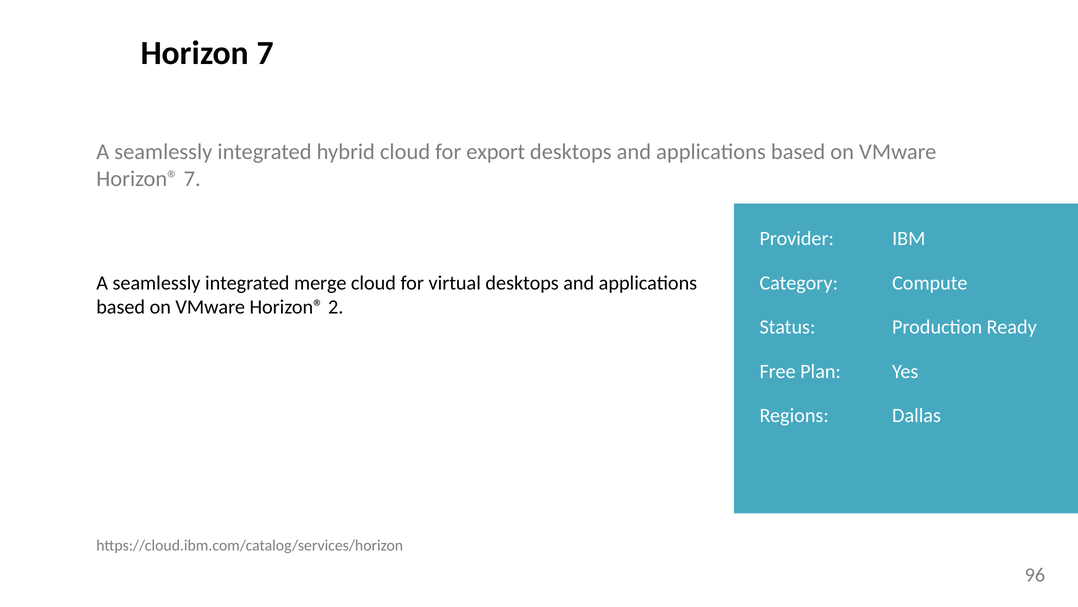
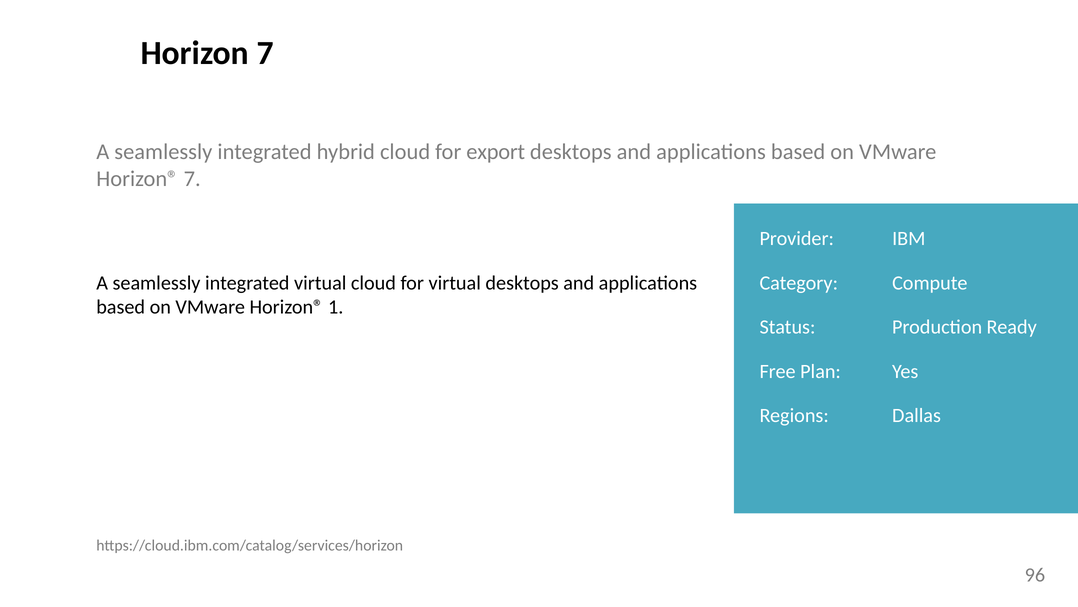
integrated merge: merge -> virtual (320, 283)
2: 2 -> 1 (336, 307)
